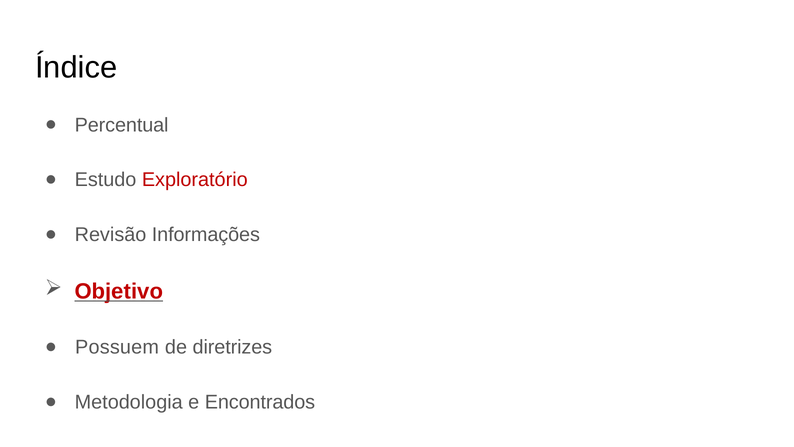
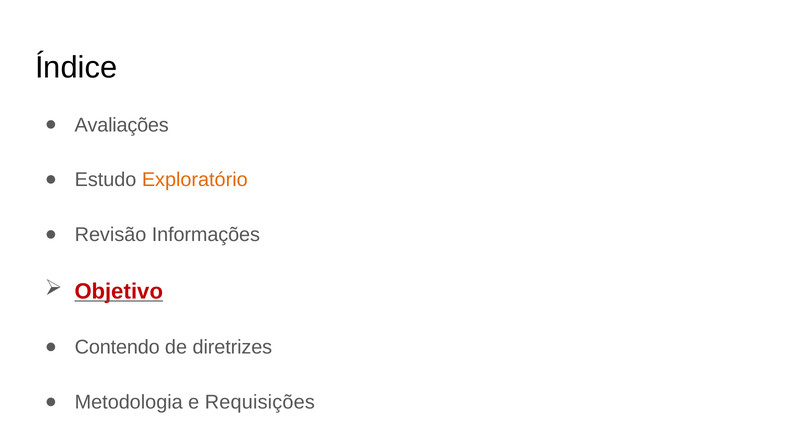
Percentual: Percentual -> Avaliações (122, 125)
Exploratório colour: red -> orange (195, 180)
Possuem: Possuem -> Contendo (117, 347)
Encontrados: Encontrados -> Requisições (260, 402)
